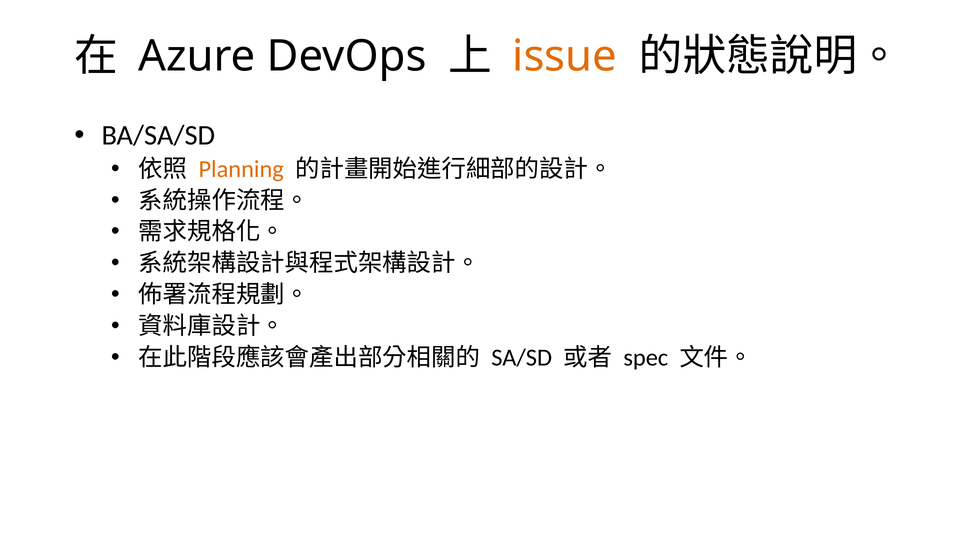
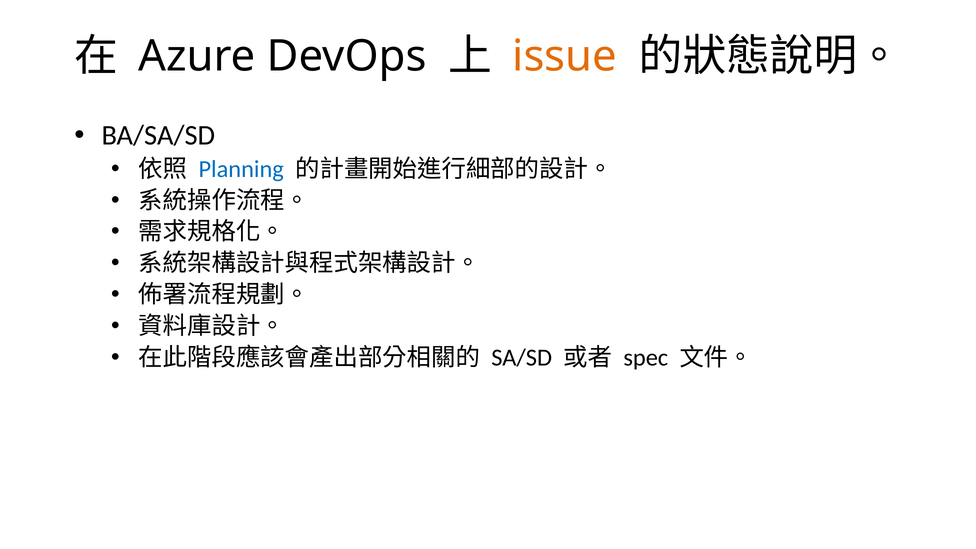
Planning colour: orange -> blue (241, 169)
